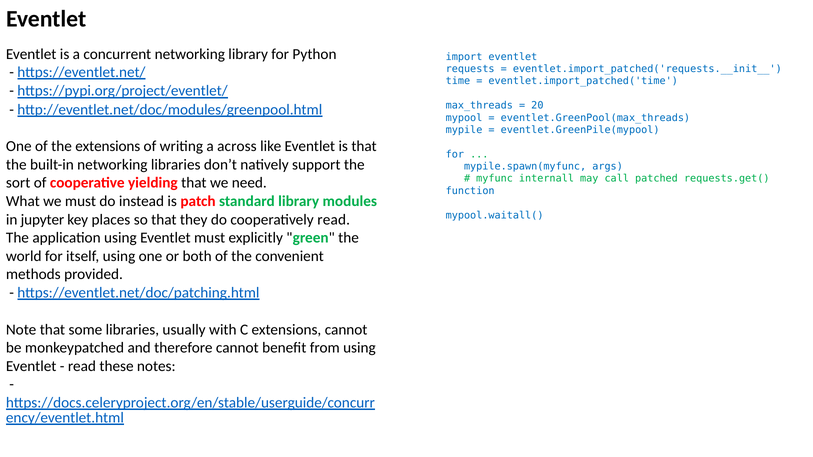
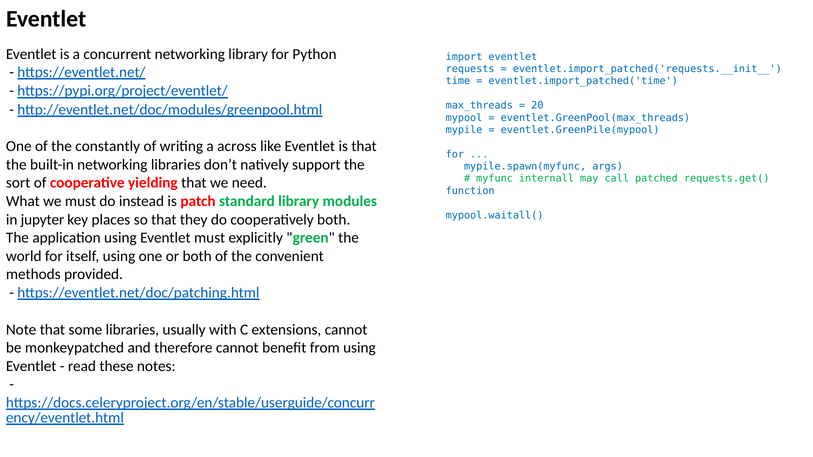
the extensions: extensions -> constantly (108, 146)
cooperatively read: read -> both (334, 220)
